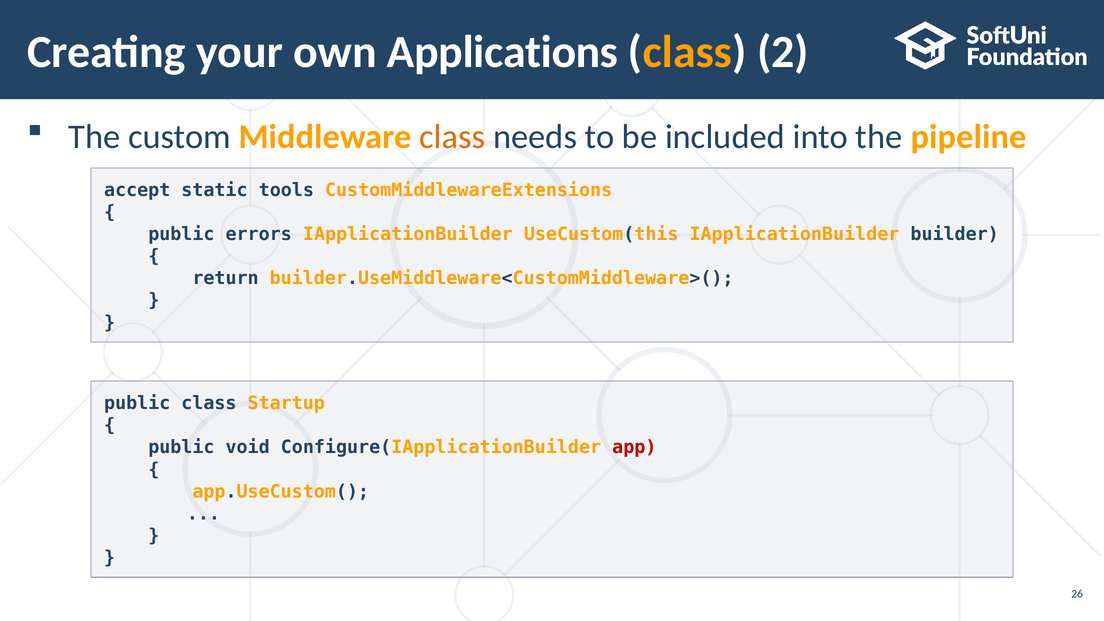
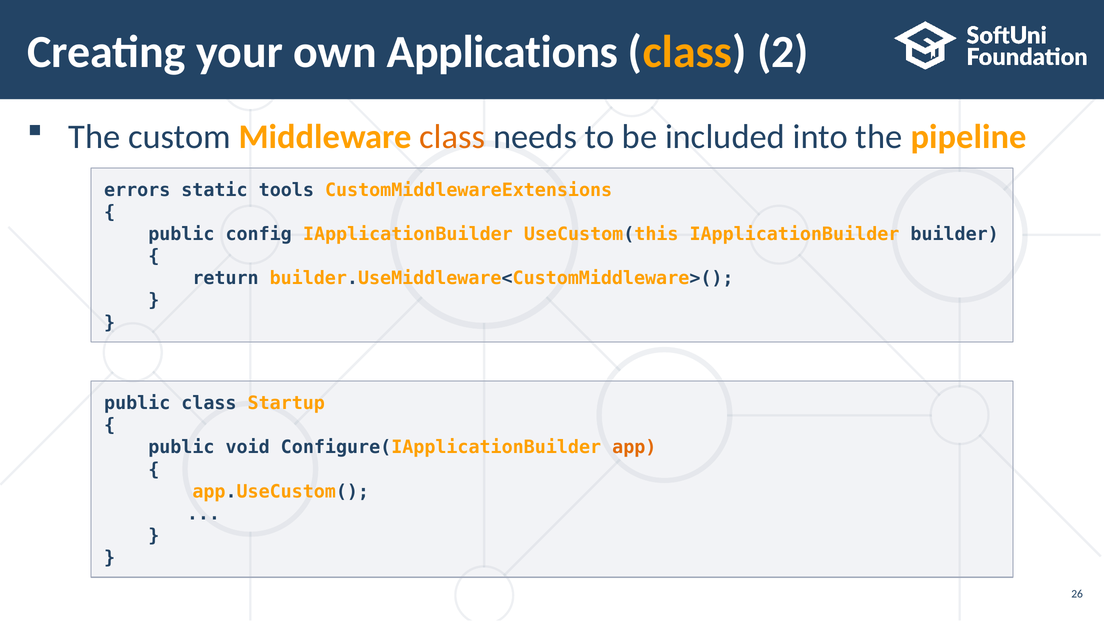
accept: accept -> errors (137, 190)
errors: errors -> config (259, 234)
app colour: red -> orange (634, 447)
